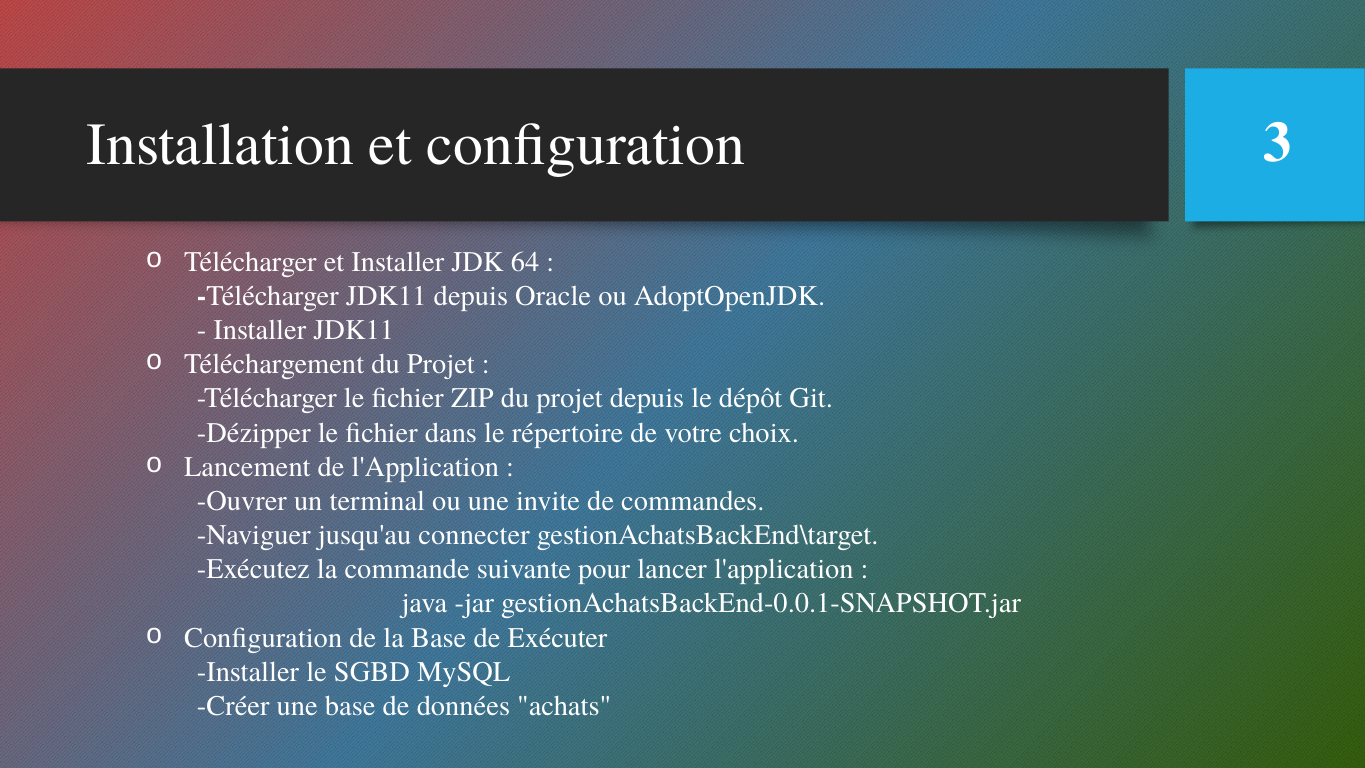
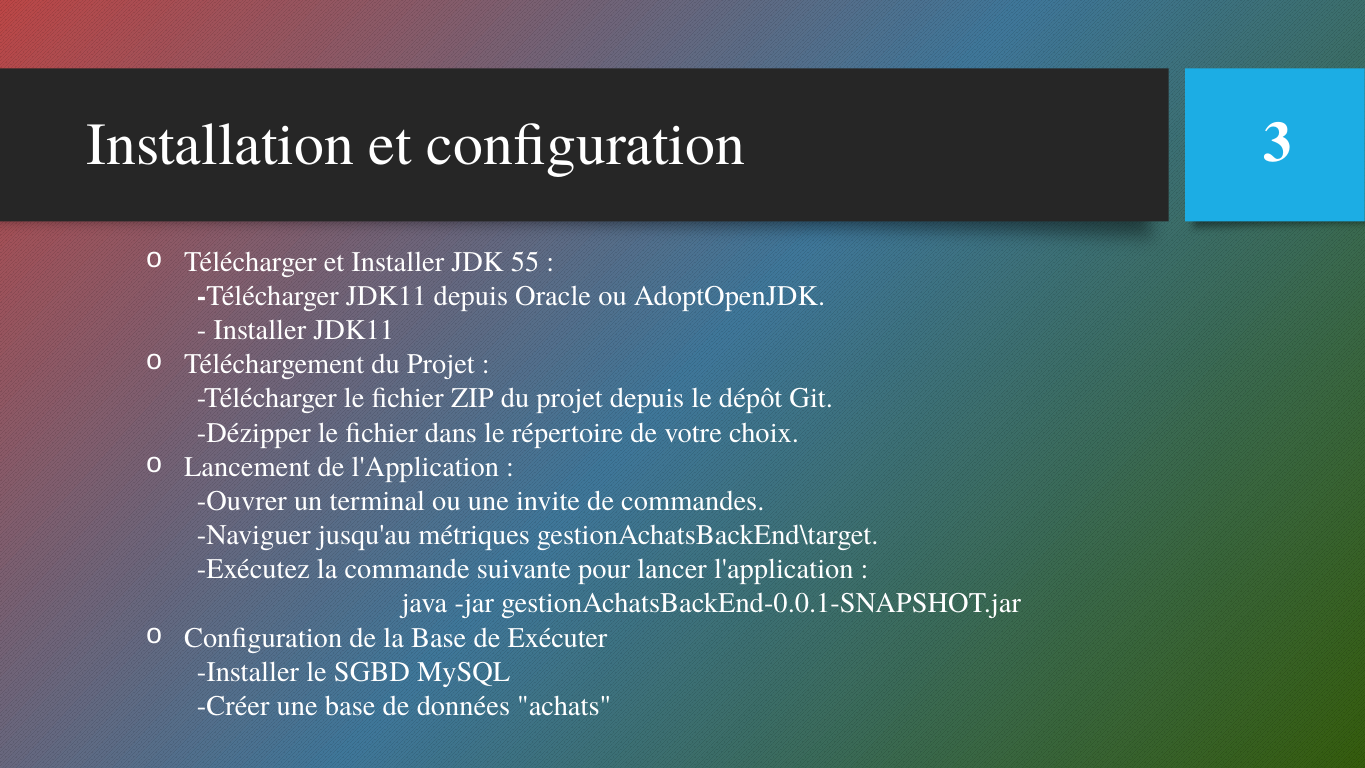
64: 64 -> 55 (525, 262)
connecter: connecter -> métriques (474, 535)
